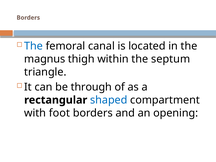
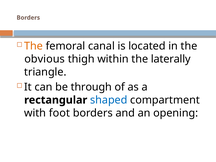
The colour: blue -> orange (34, 46)
magnus: magnus -> obvious (45, 59)
septum: septum -> laterally (171, 59)
